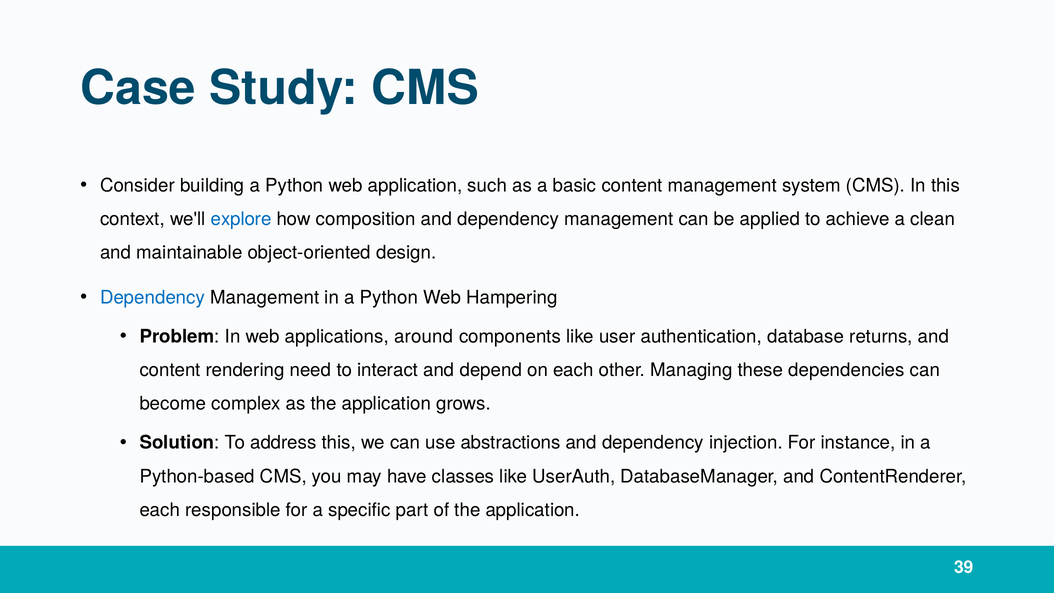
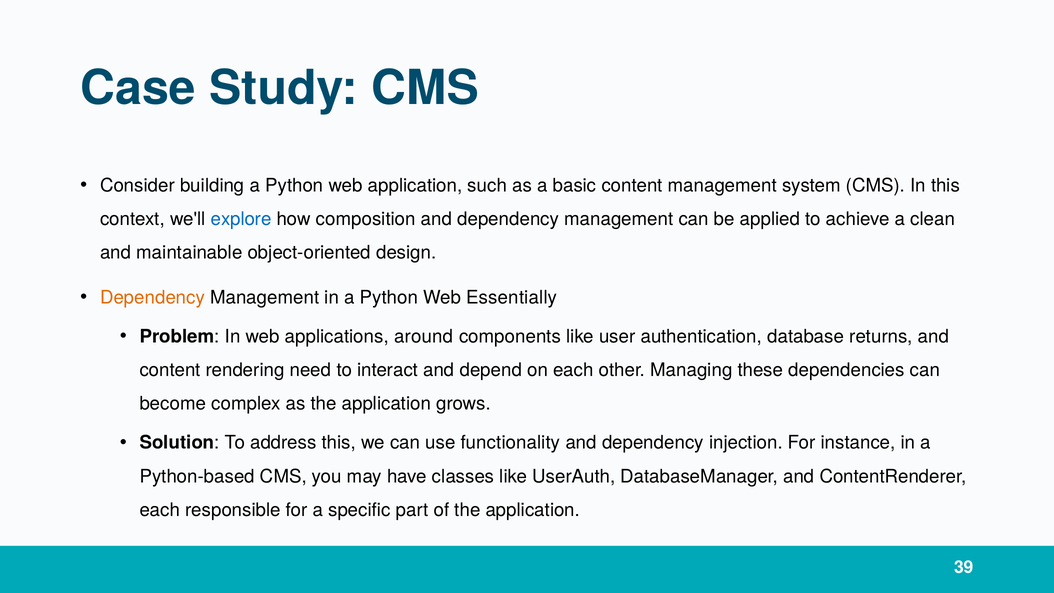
Dependency colour: blue -> orange (153, 297)
Hampering: Hampering -> Essentially (512, 297)
abstractions: abstractions -> functionality (510, 443)
